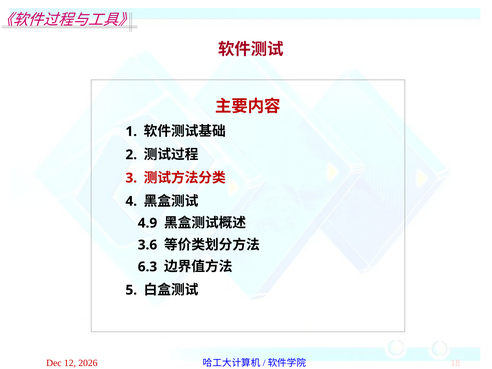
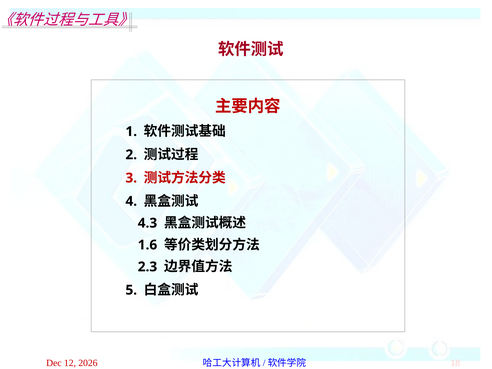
4.9: 4.9 -> 4.3 (147, 223)
3.6: 3.6 -> 1.6 (147, 245)
6.3: 6.3 -> 2.3 (147, 267)
